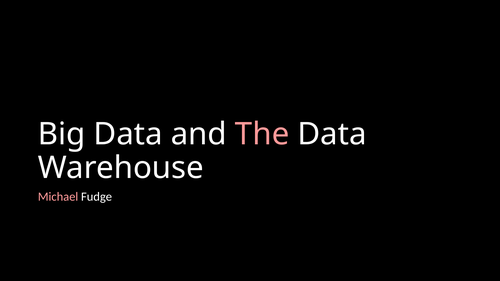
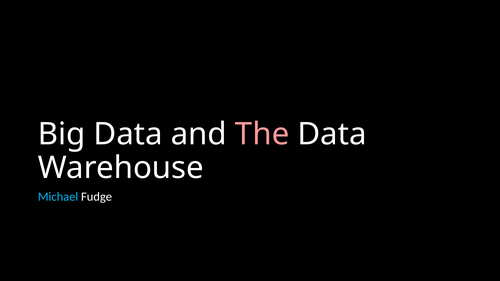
Michael colour: pink -> light blue (58, 197)
